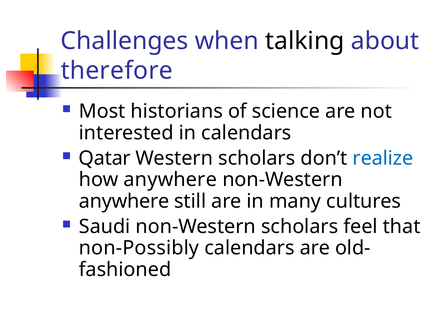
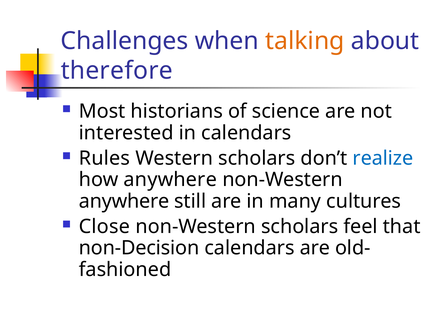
talking colour: black -> orange (305, 41)
Qatar: Qatar -> Rules (104, 158)
Saudi: Saudi -> Close (104, 226)
non-Possibly: non-Possibly -> non-Decision (139, 248)
